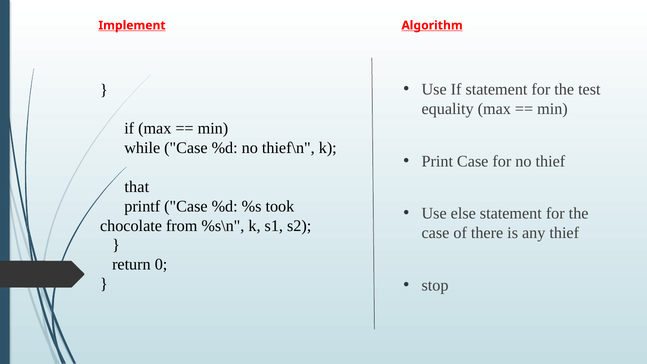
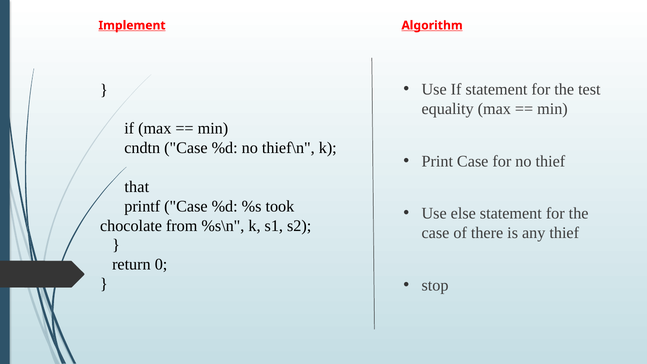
while: while -> cndtn (142, 148)
